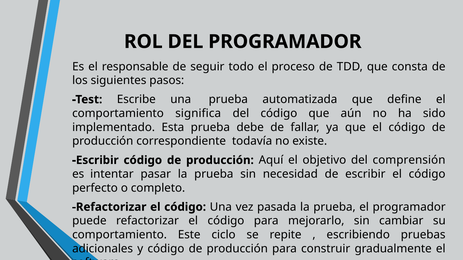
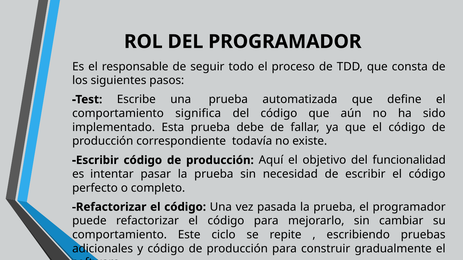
comprensión: comprensión -> funcionalidad (409, 160)
